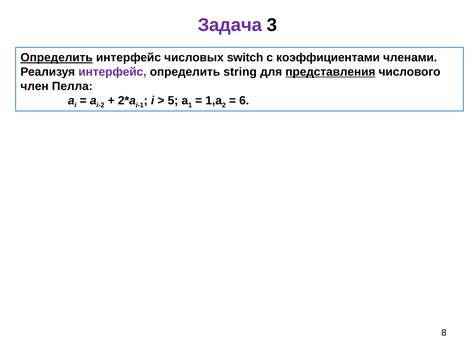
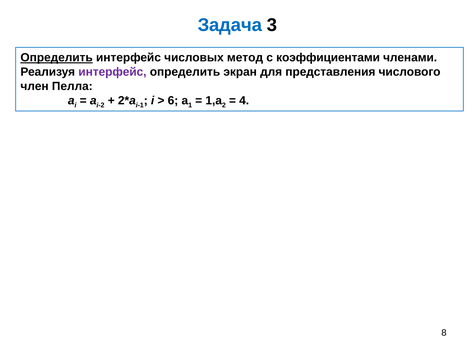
Задача colour: purple -> blue (230, 25)
switch: switch -> метод (245, 58)
string: string -> экран (240, 72)
представления underline: present -> none (330, 72)
5: 5 -> 6 (173, 101)
6: 6 -> 4 (244, 101)
